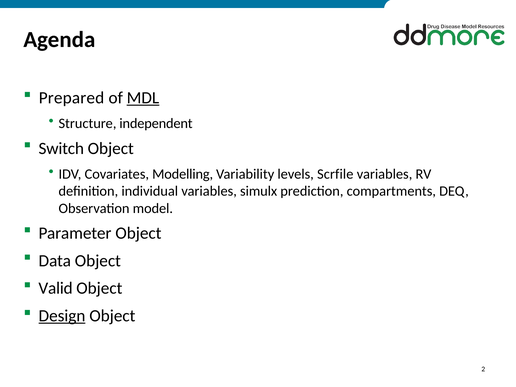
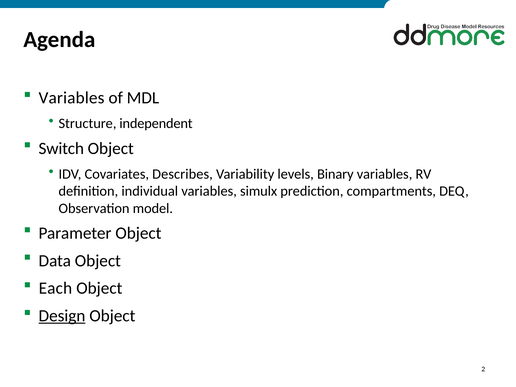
Prepared: Prepared -> Variables (71, 98)
MDL underline: present -> none (143, 98)
Modelling: Modelling -> Describes (183, 174)
Scrfile: Scrfile -> Binary (335, 174)
Valid: Valid -> Each (55, 288)
